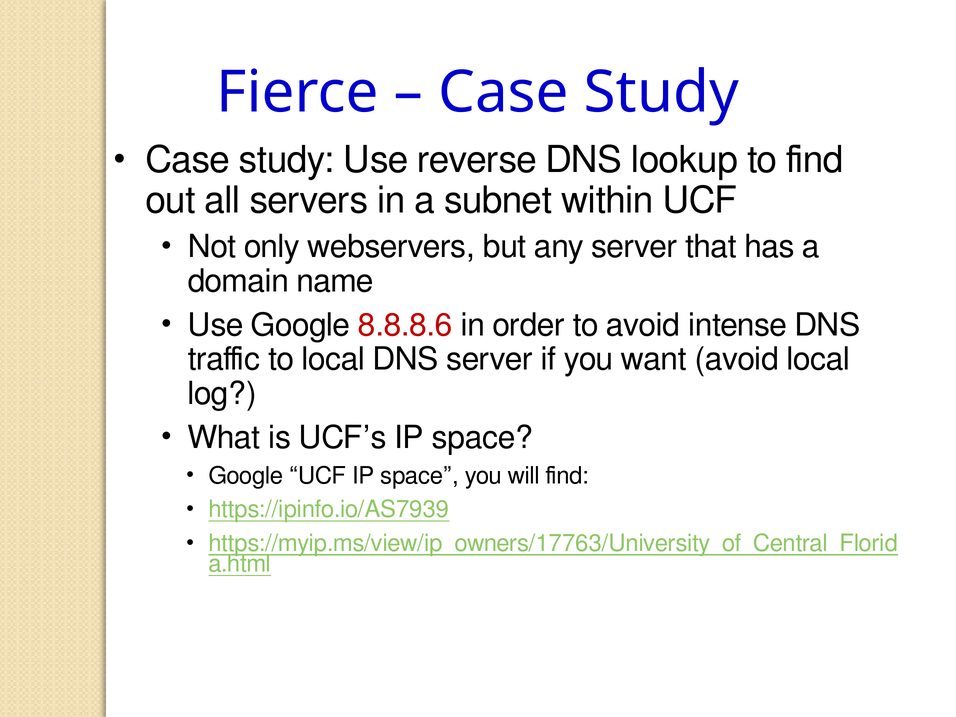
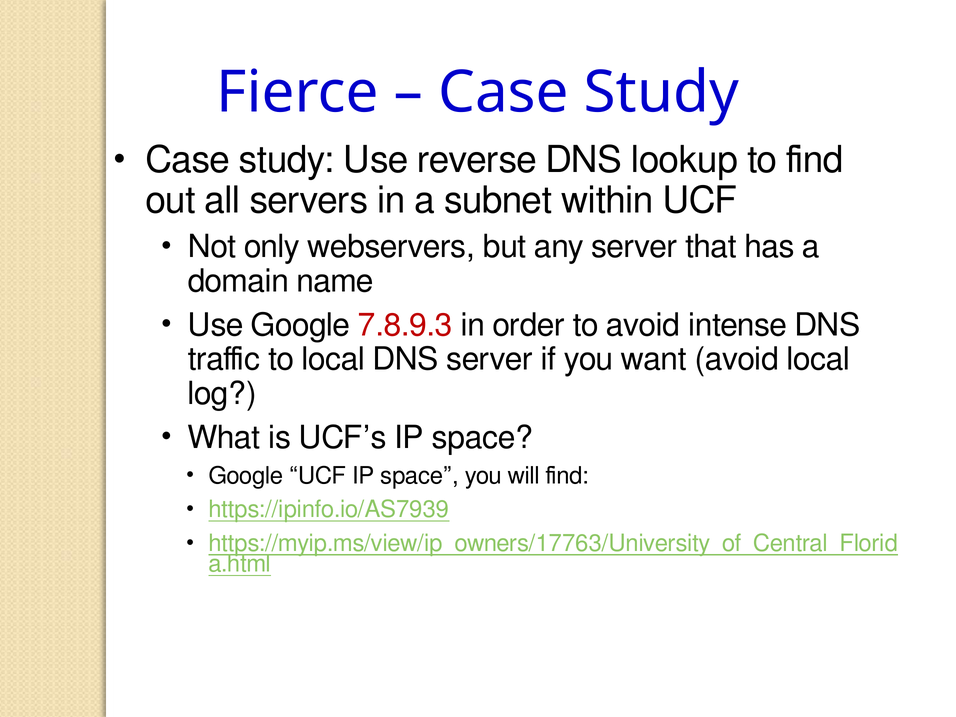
8.8.8.6: 8.8.8.6 -> 7.8.9.3 (405, 325)
